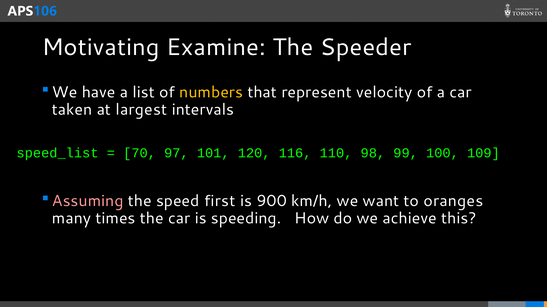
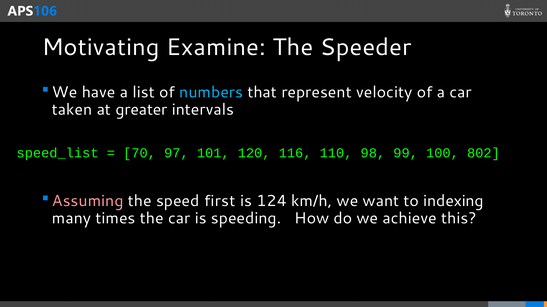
numbers colour: yellow -> light blue (211, 92)
largest: largest -> greater (141, 110)
109: 109 -> 802 (483, 153)
900: 900 -> 124 (272, 201)
oranges: oranges -> indexing (454, 201)
